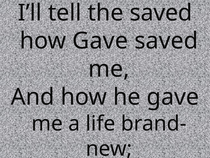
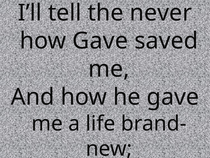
the saved: saved -> never (161, 13)
